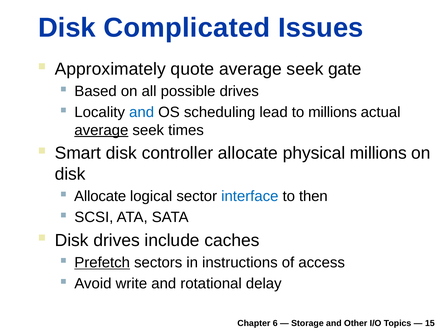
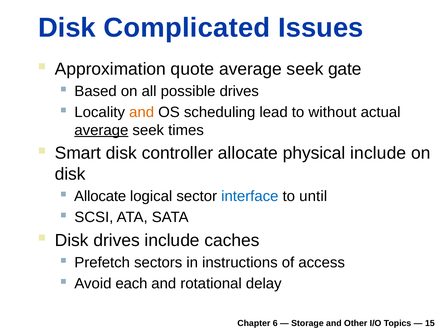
Approximately: Approximately -> Approximation (110, 69)
and colour: blue -> orange (142, 112)
to millions: millions -> without (332, 112)
physical millions: millions -> include (378, 153)
then: then -> until (313, 196)
Prefetch underline: present -> none (102, 263)
write: write -> each (131, 283)
